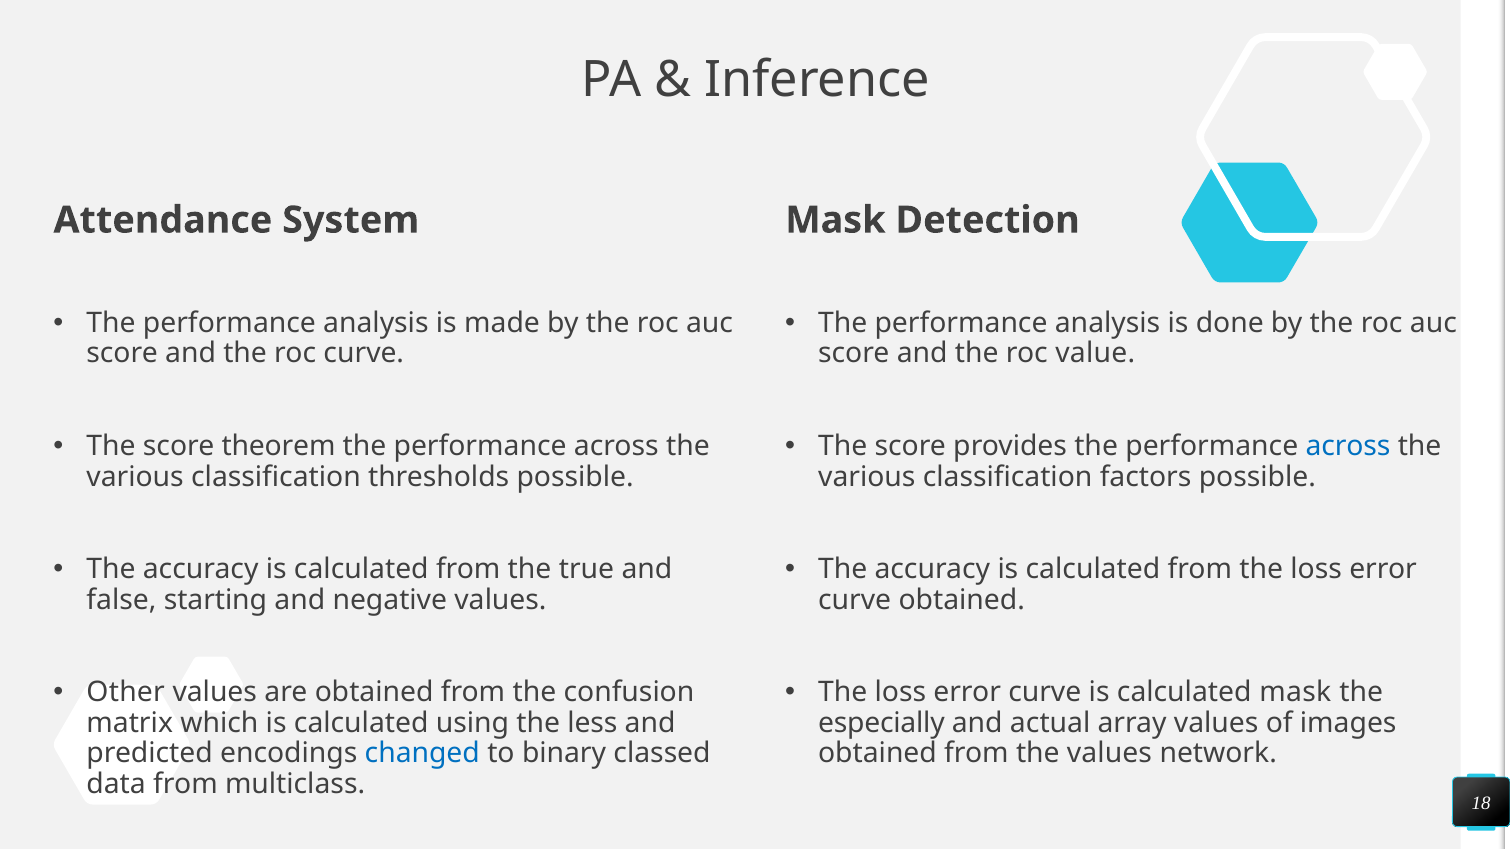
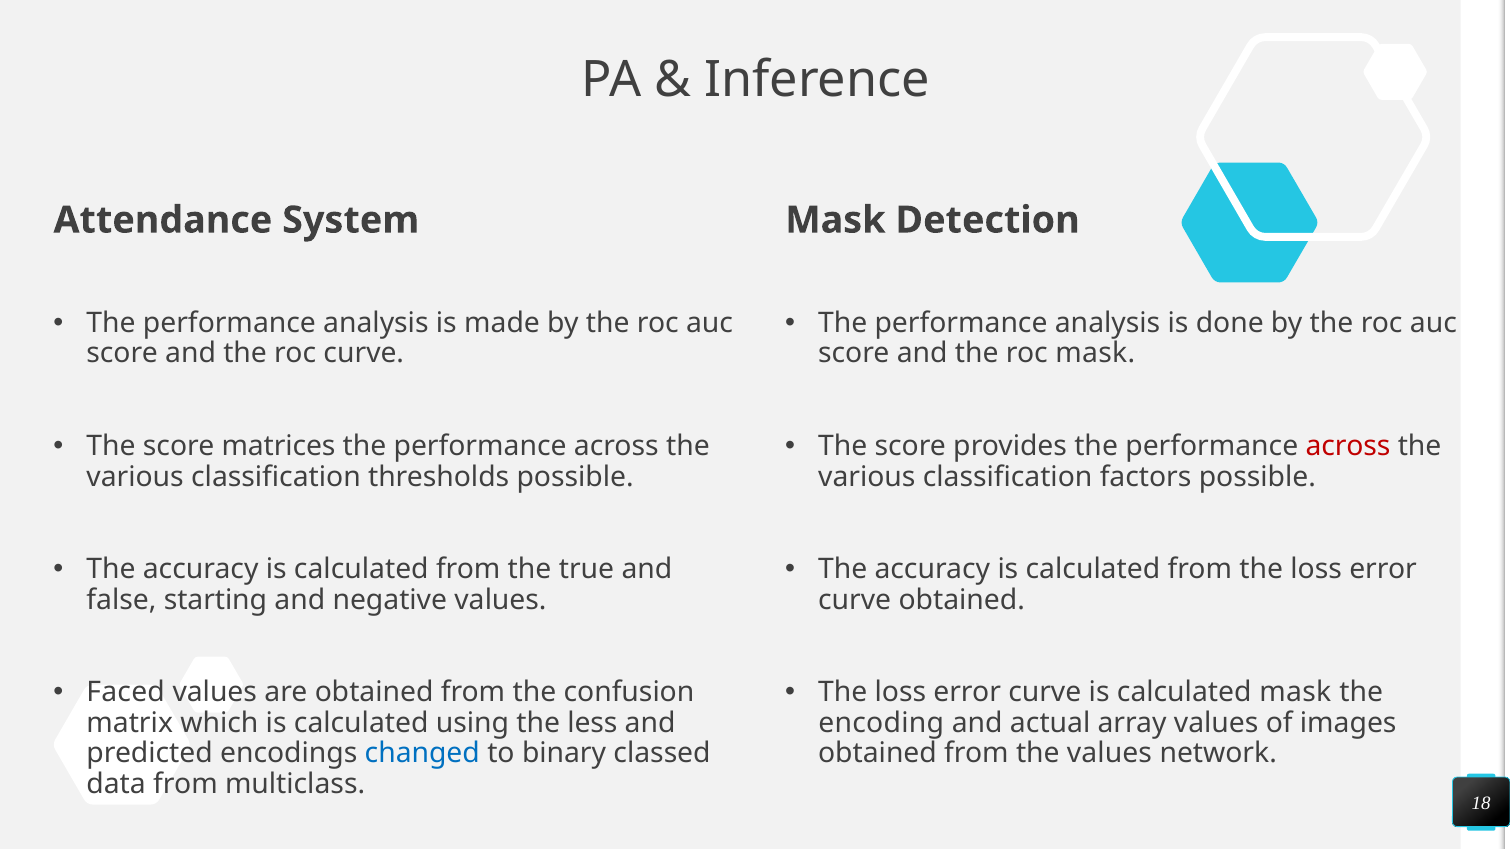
roc value: value -> mask (1095, 354)
theorem: theorem -> matrices (278, 446)
across colour: blue -> red (1348, 446)
Other: Other -> Faced (126, 693)
especially: especially -> encoding (881, 723)
